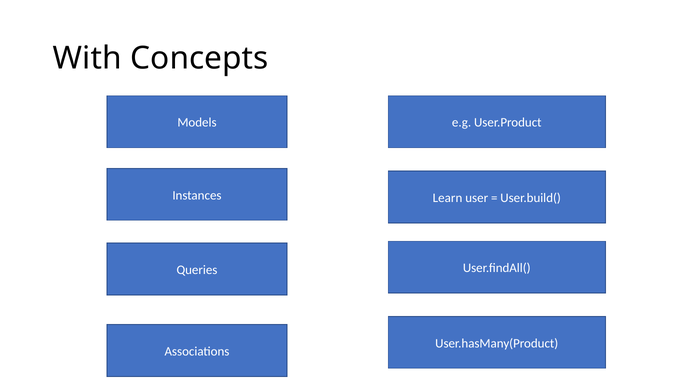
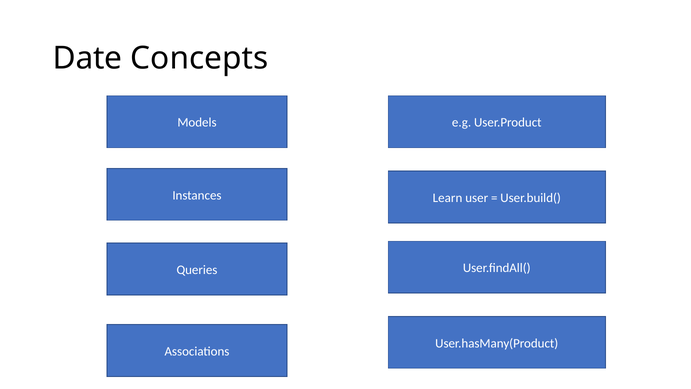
With: With -> Date (88, 58)
